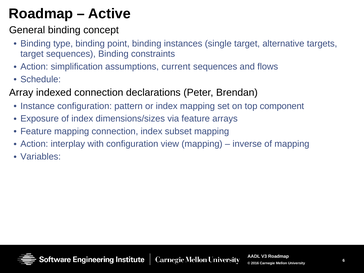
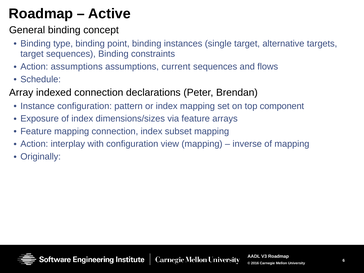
Action simplification: simplification -> assumptions (77, 67)
Variables: Variables -> Originally (41, 157)
